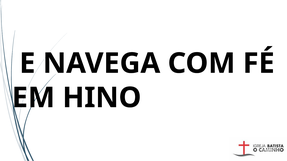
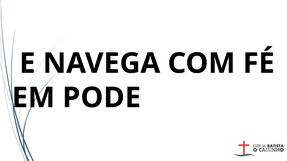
HINO: HINO -> PODE (102, 98)
